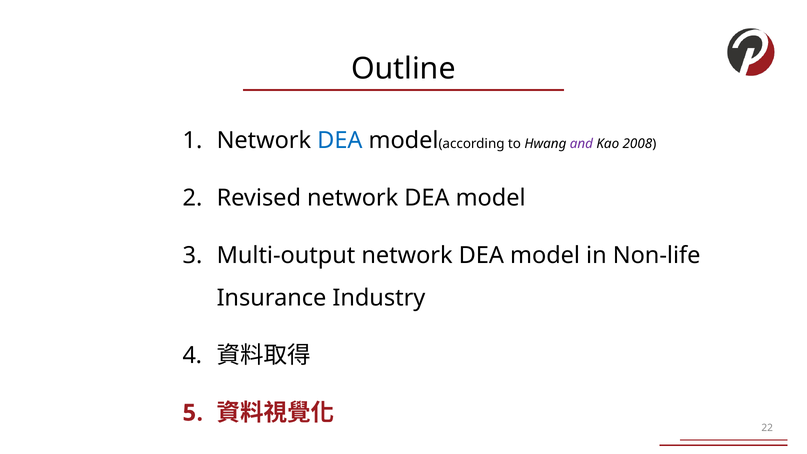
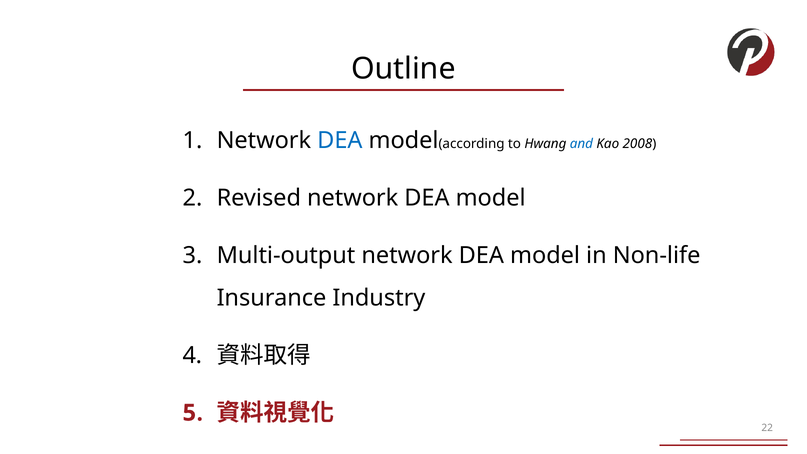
and colour: purple -> blue (581, 144)
